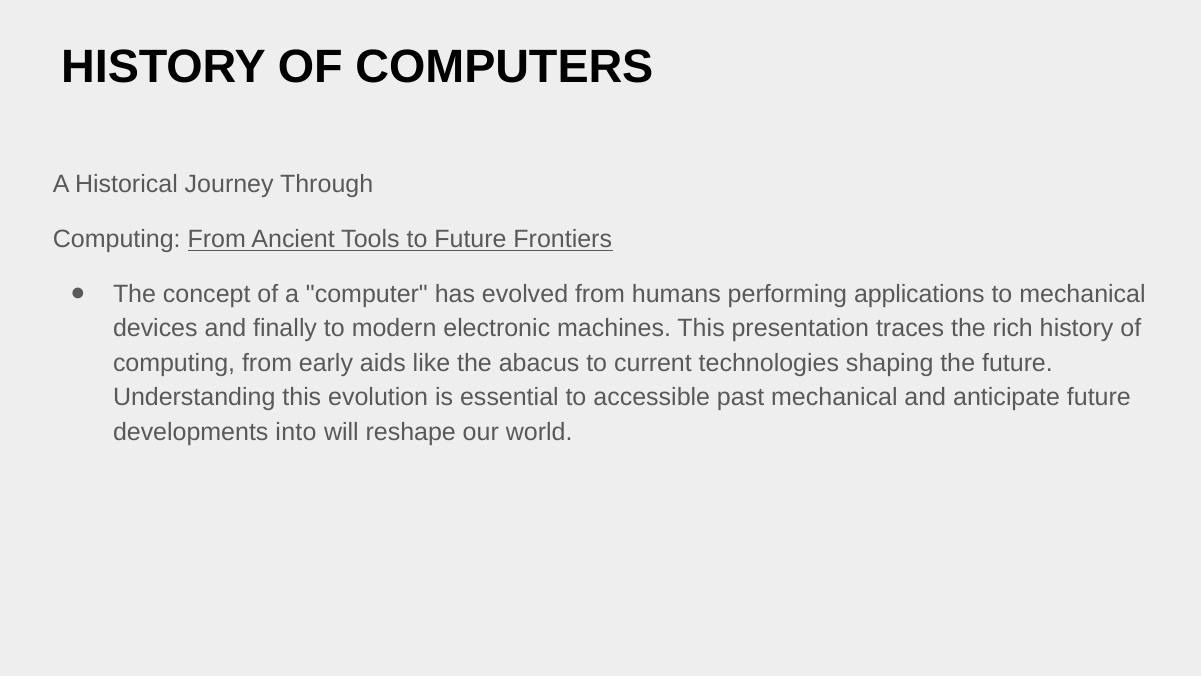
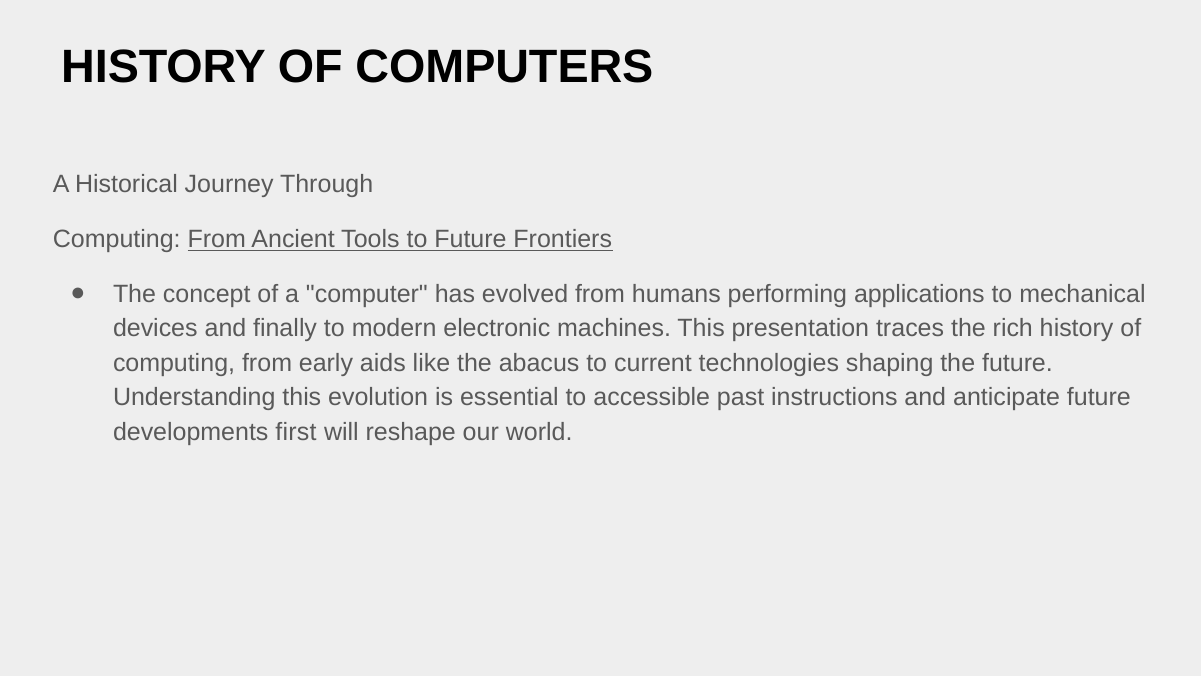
past mechanical: mechanical -> instructions (834, 397)
into: into -> first (296, 432)
